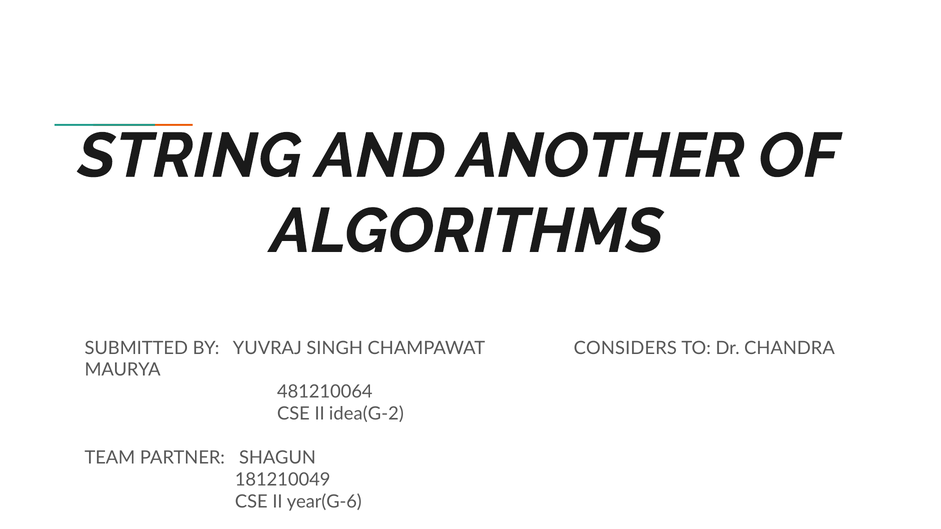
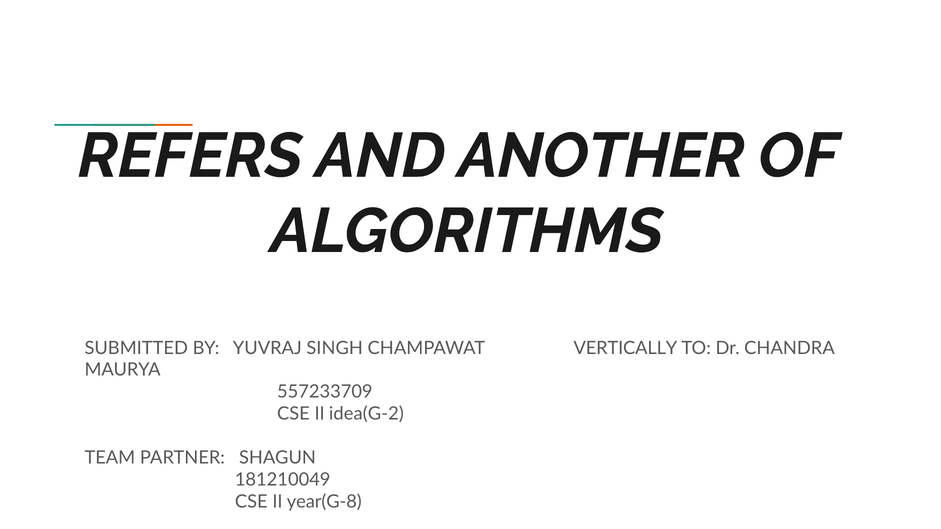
STRING: STRING -> REFERS (190, 156)
CONSIDERS: CONSIDERS -> VERTICALLY (625, 348)
481210064: 481210064 -> 557233709 (325, 392)
year(G-6: year(G-6 -> year(G-8 (324, 502)
